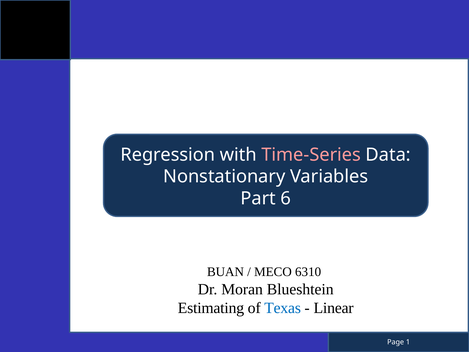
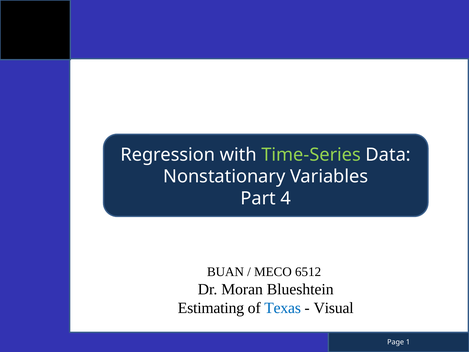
Time-Series colour: pink -> light green (311, 155)
6: 6 -> 4 (286, 198)
6310: 6310 -> 6512 (308, 272)
Linear: Linear -> Visual (334, 308)
